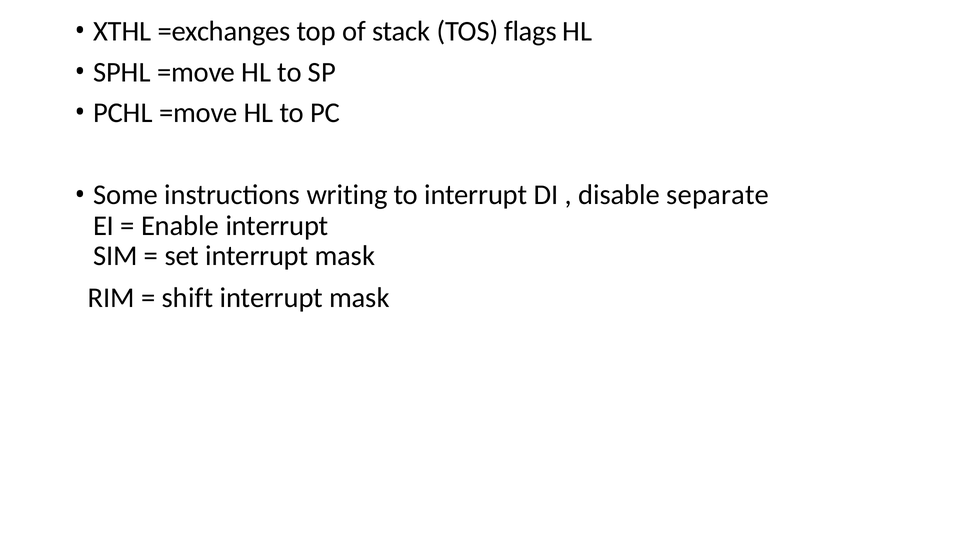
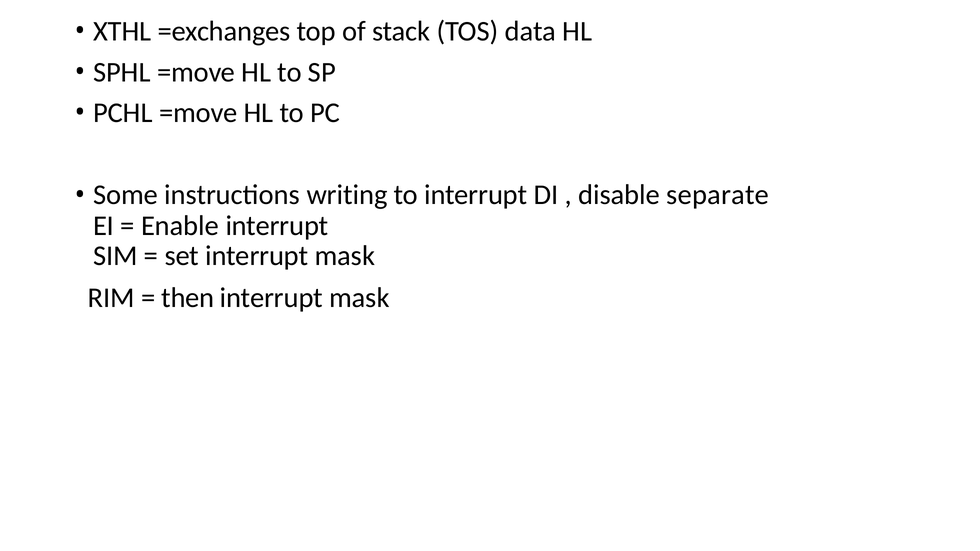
flags: flags -> data (530, 31)
shift: shift -> then (188, 298)
